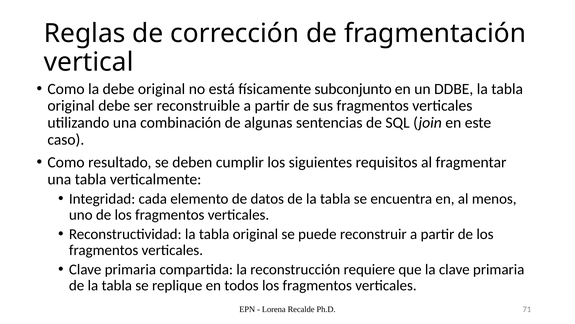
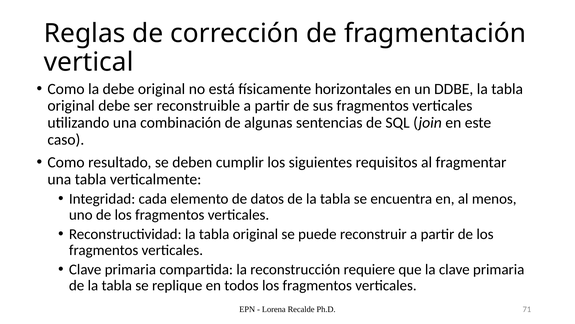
subconjunto: subconjunto -> horizontales (353, 89)
